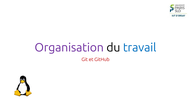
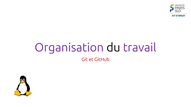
travail colour: blue -> purple (140, 48)
